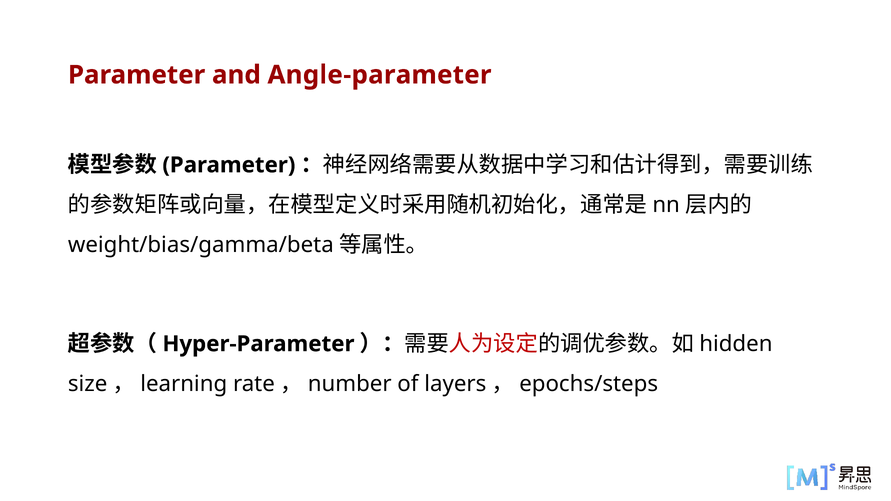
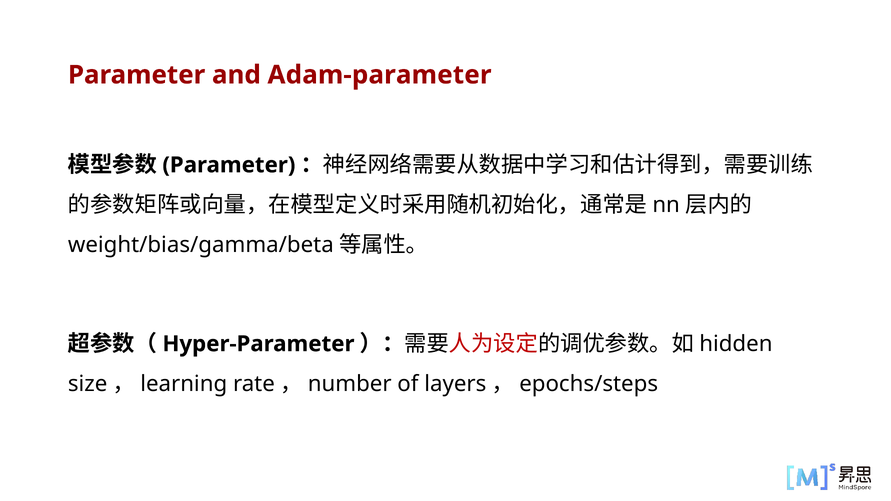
Angle-parameter: Angle-parameter -> Adam-parameter (380, 75)
